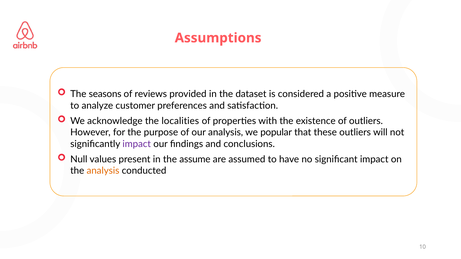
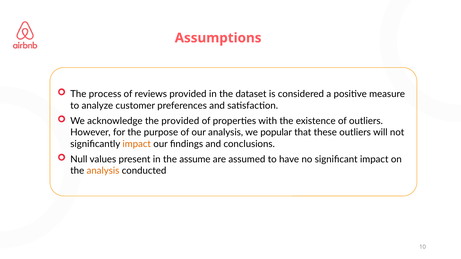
seasons: seasons -> process (105, 94)
the localities: localities -> provided (180, 121)
impact colour: purple -> orange (137, 144)
